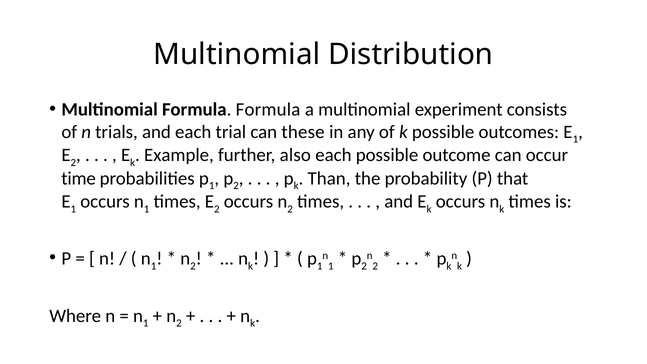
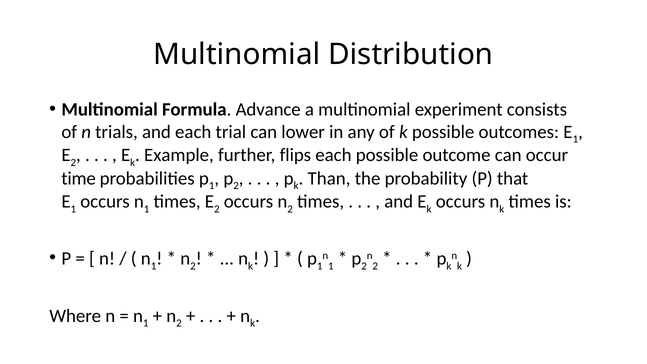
Formula Formula: Formula -> Advance (268, 109)
these: these -> lower (303, 132)
also: also -> flips (295, 155)
